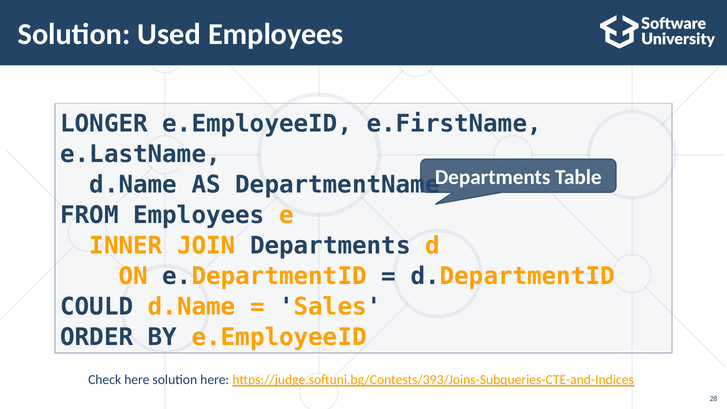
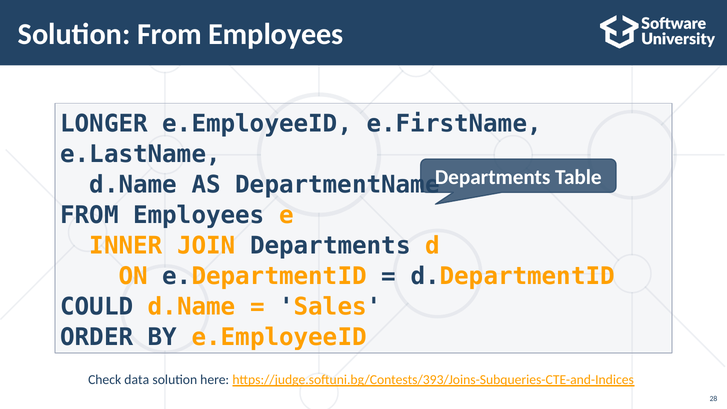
Solution Used: Used -> From (169, 34)
Check here: here -> data (137, 380)
